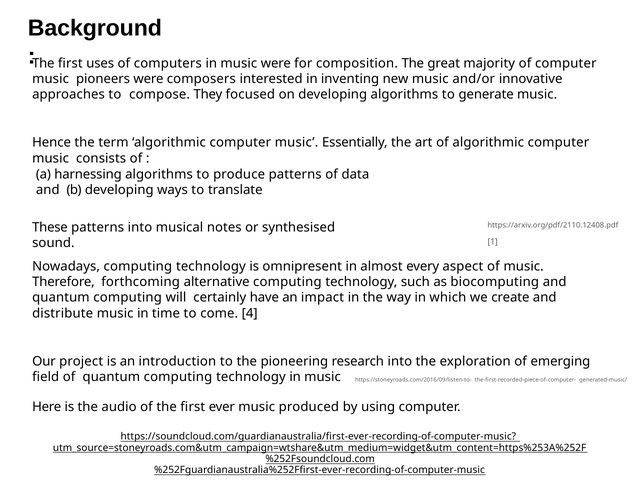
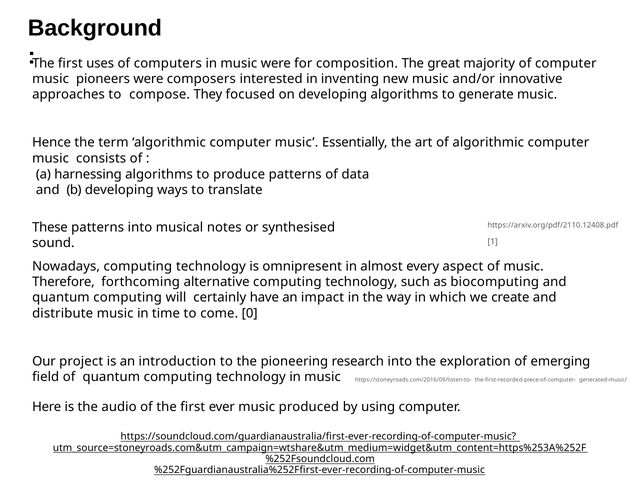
4: 4 -> 0 (250, 313)
